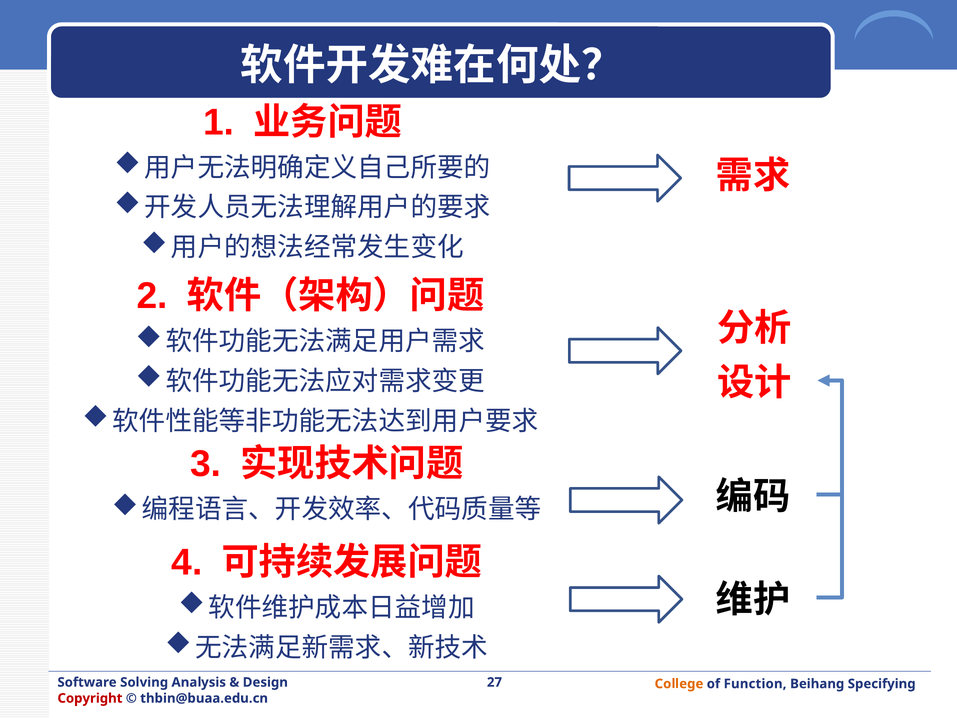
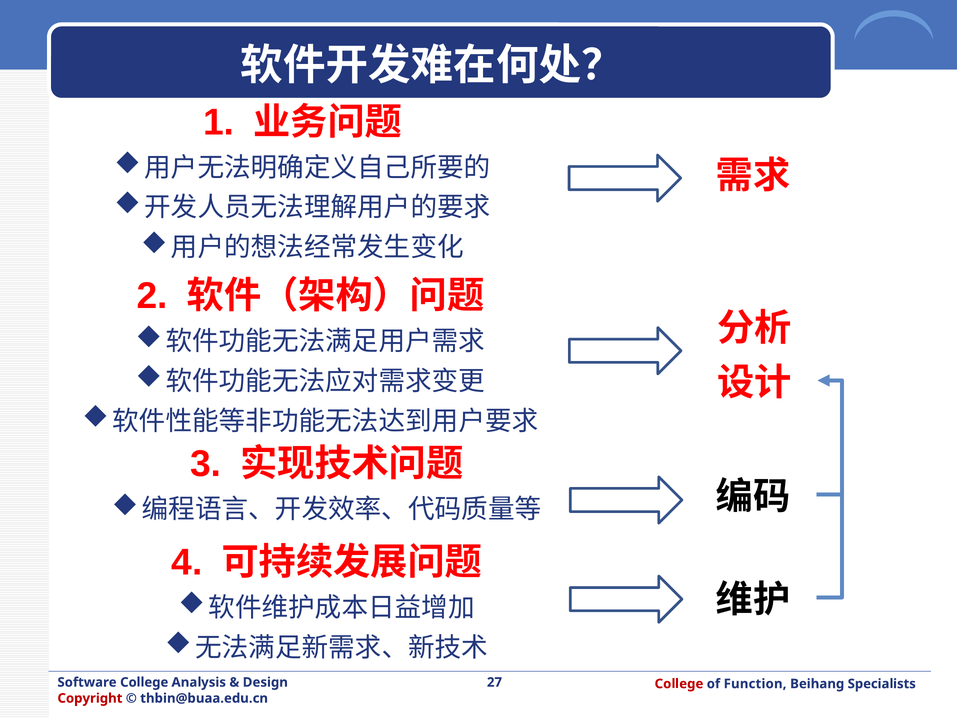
Software Solving: Solving -> College (144, 682)
College colour: orange -> red (679, 684)
Specifying: Specifying -> Specialists (882, 684)
